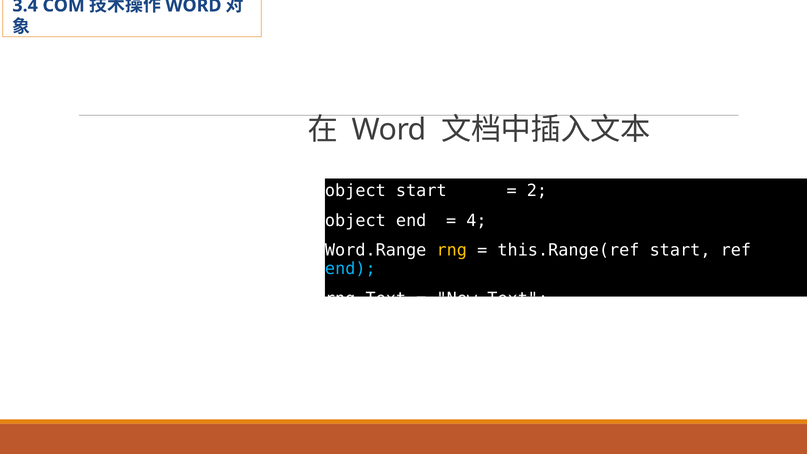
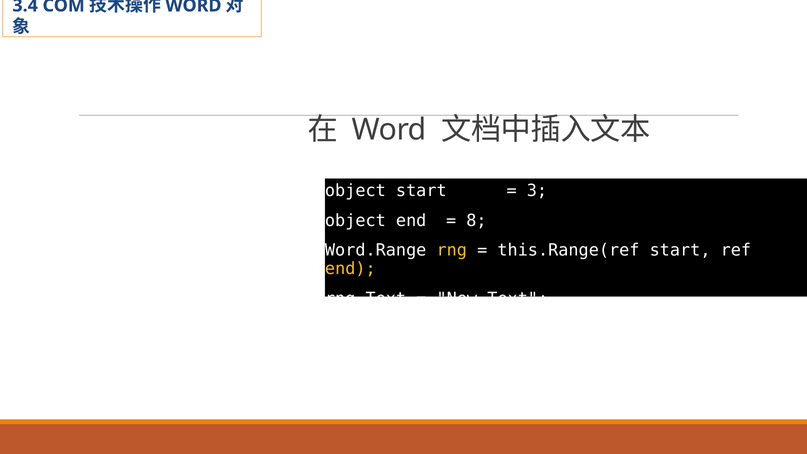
2: 2 -> 3 (537, 191)
4: 4 -> 8 (476, 220)
end colour: light blue -> yellow (350, 269)
